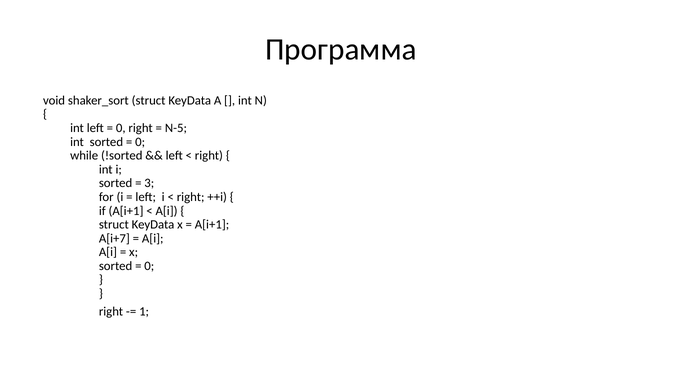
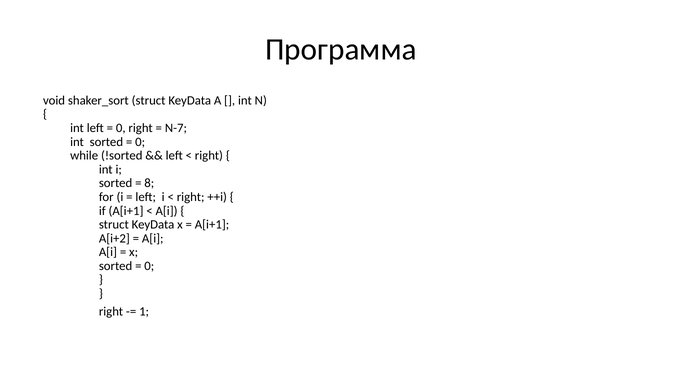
N-5: N-5 -> N-7 (176, 128)
3: 3 -> 8 (149, 184)
A[i+7: A[i+7 -> A[i+2 (114, 239)
